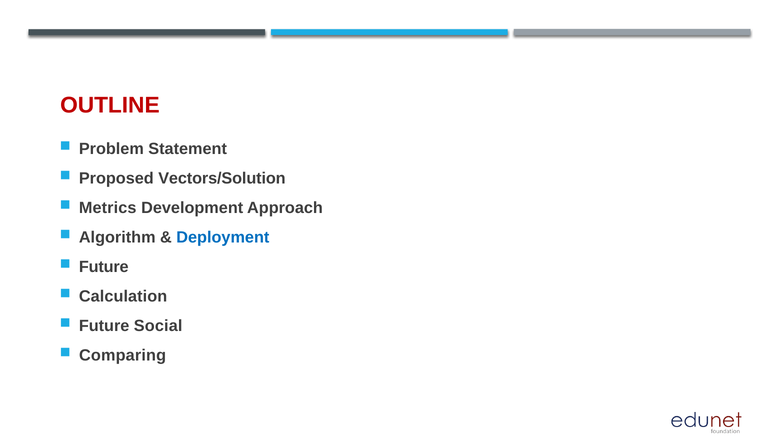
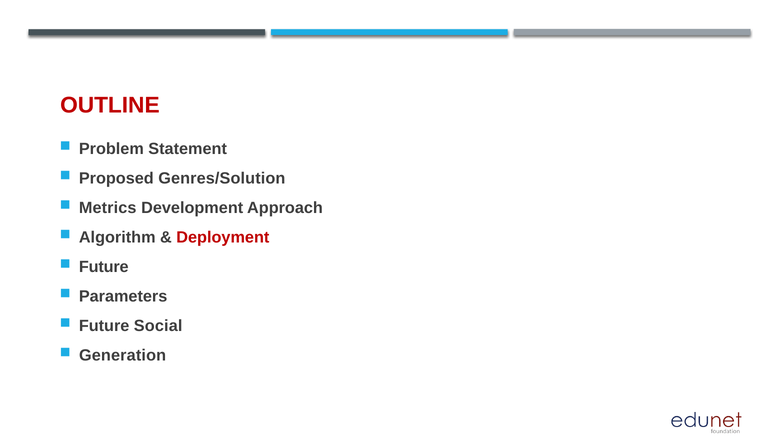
Vectors/Solution: Vectors/Solution -> Genres/Solution (222, 178)
Deployment colour: blue -> red (223, 237)
Calculation: Calculation -> Parameters (123, 296)
Comparing: Comparing -> Generation (123, 355)
